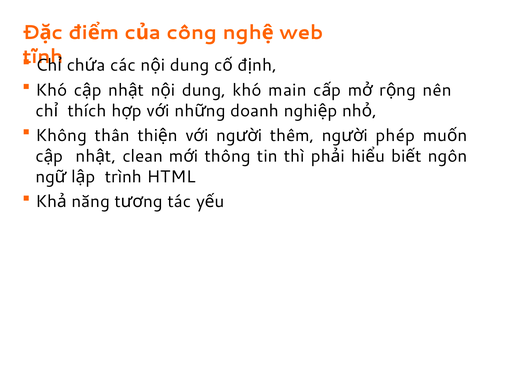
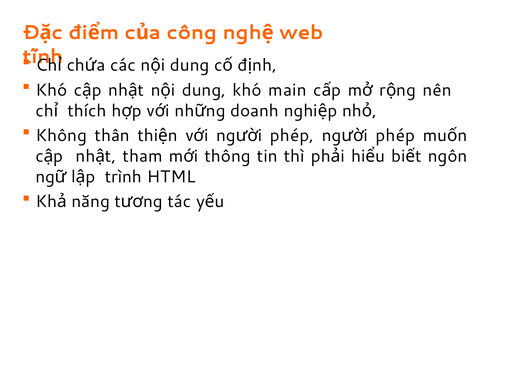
thêm: thêm -> phép (292, 135)
clean: clean -> tham (143, 156)
